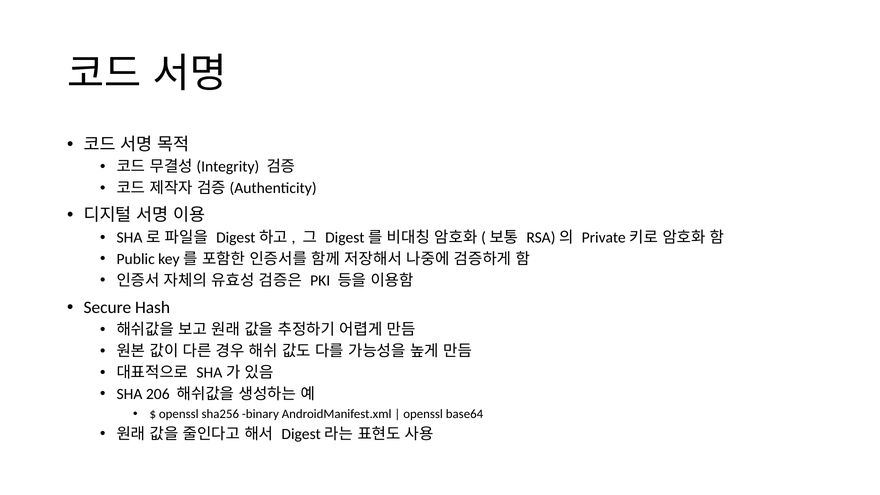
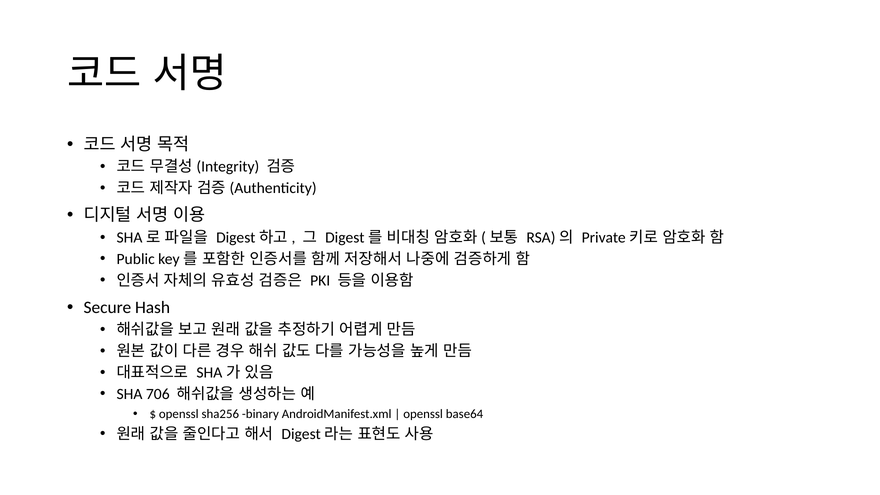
206: 206 -> 706 (158, 394)
